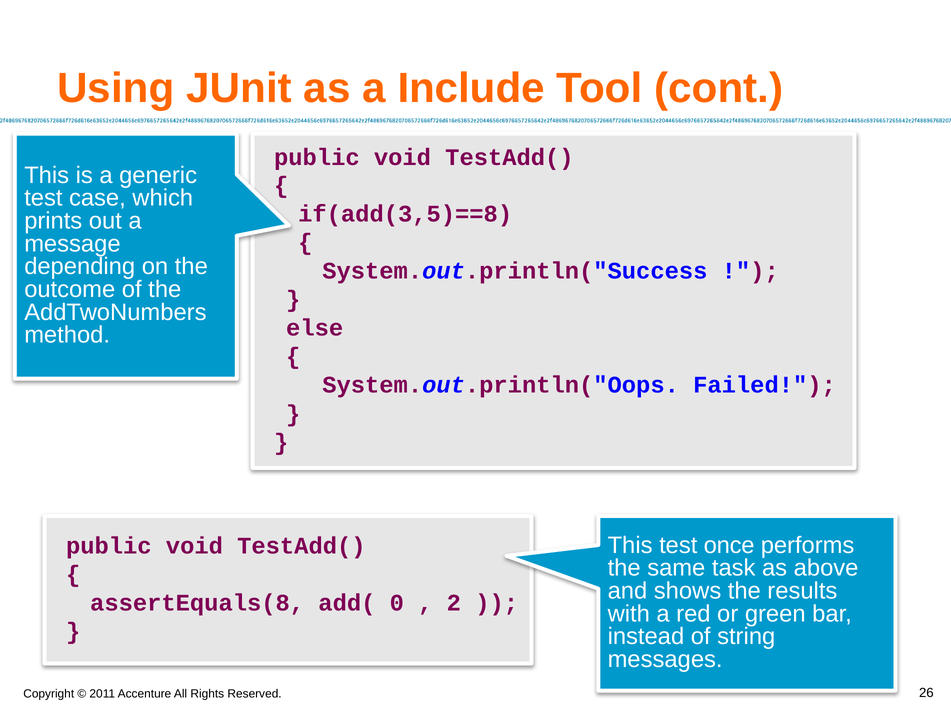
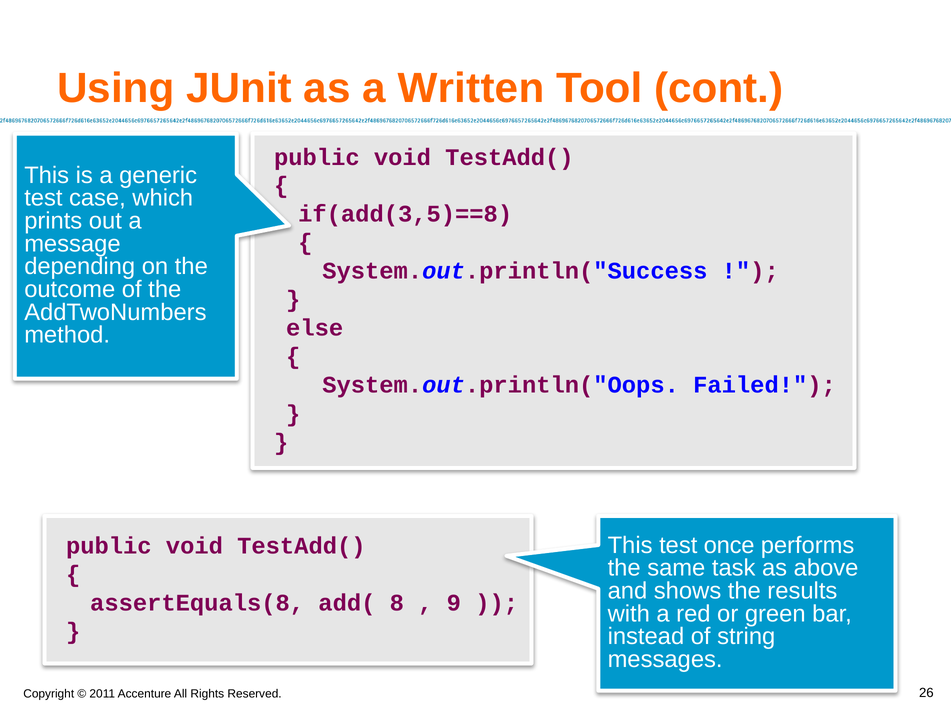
Include: Include -> Written (471, 88)
0: 0 -> 8 (397, 603)
2: 2 -> 9 (454, 603)
